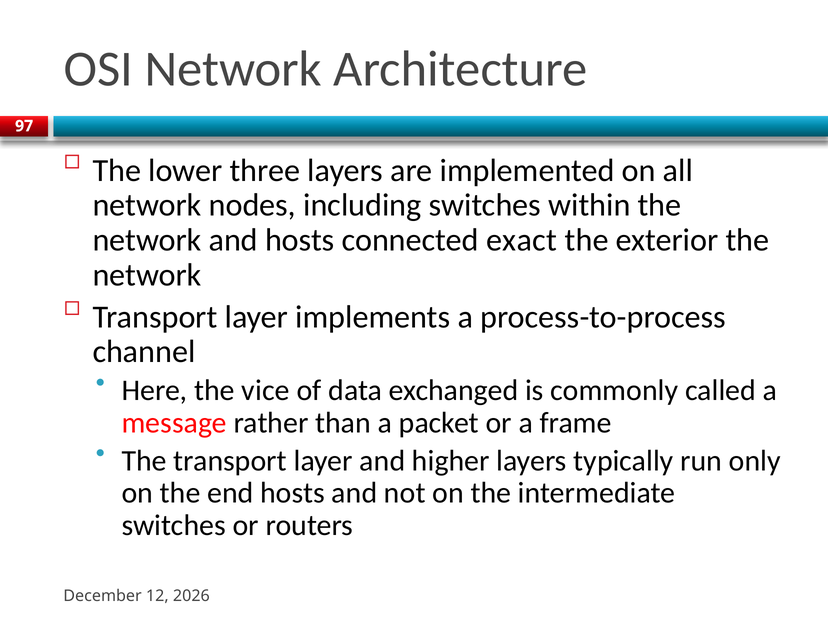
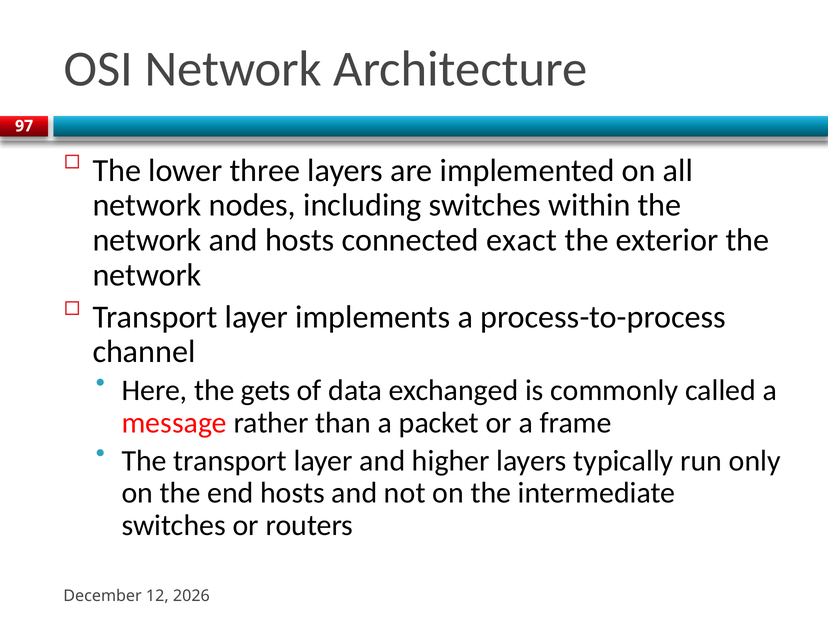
vice: vice -> gets (266, 391)
